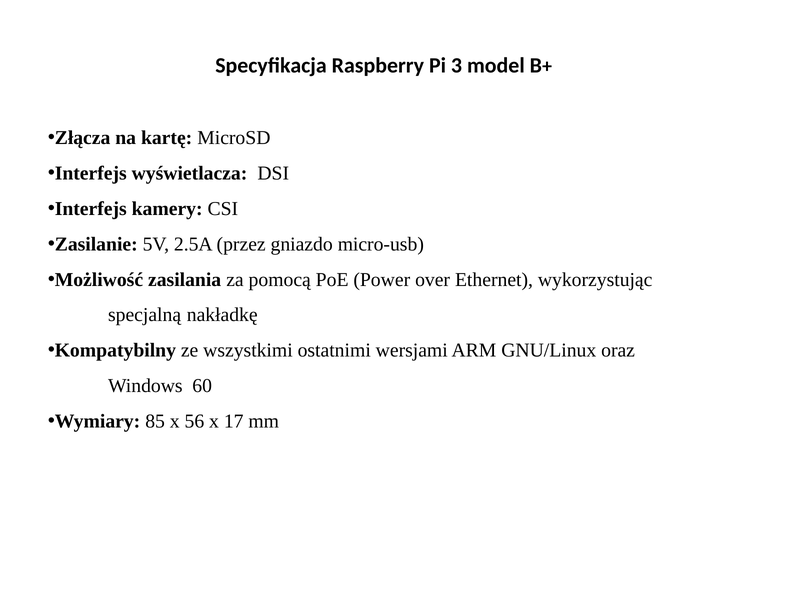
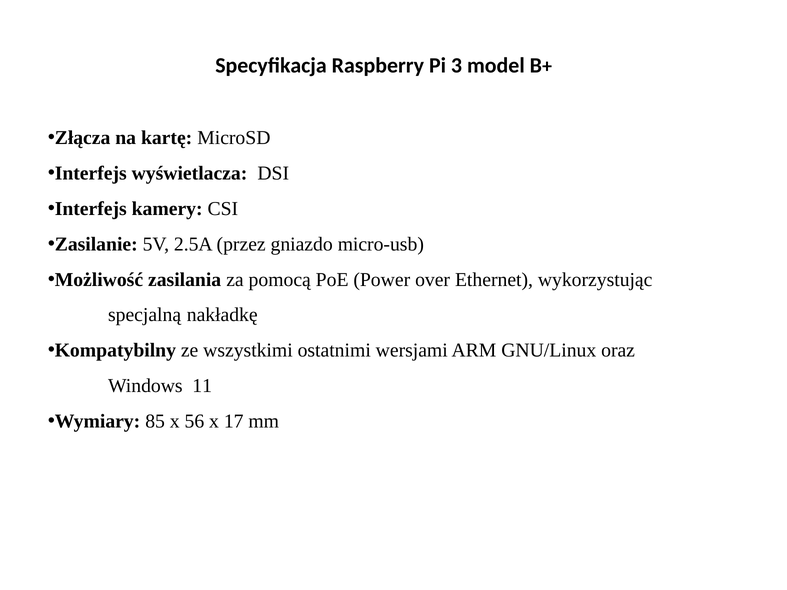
60: 60 -> 11 (202, 386)
